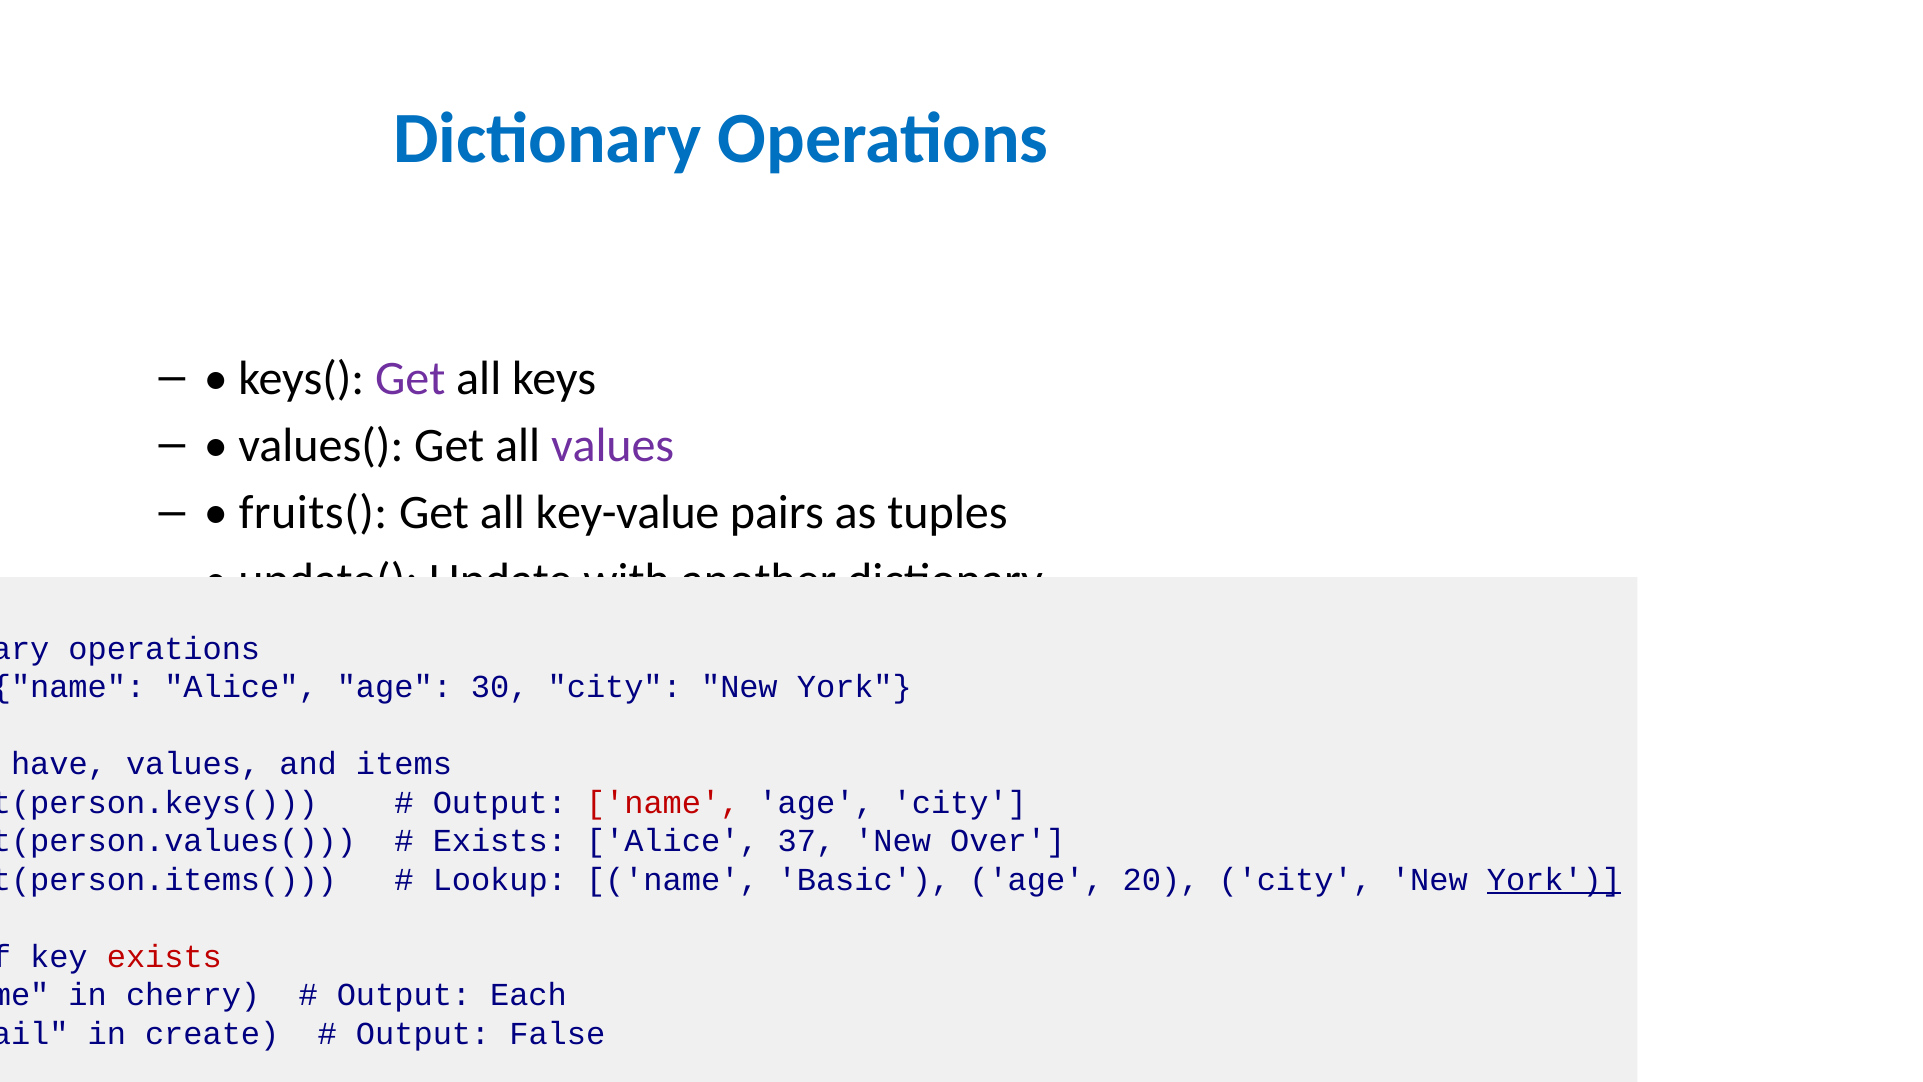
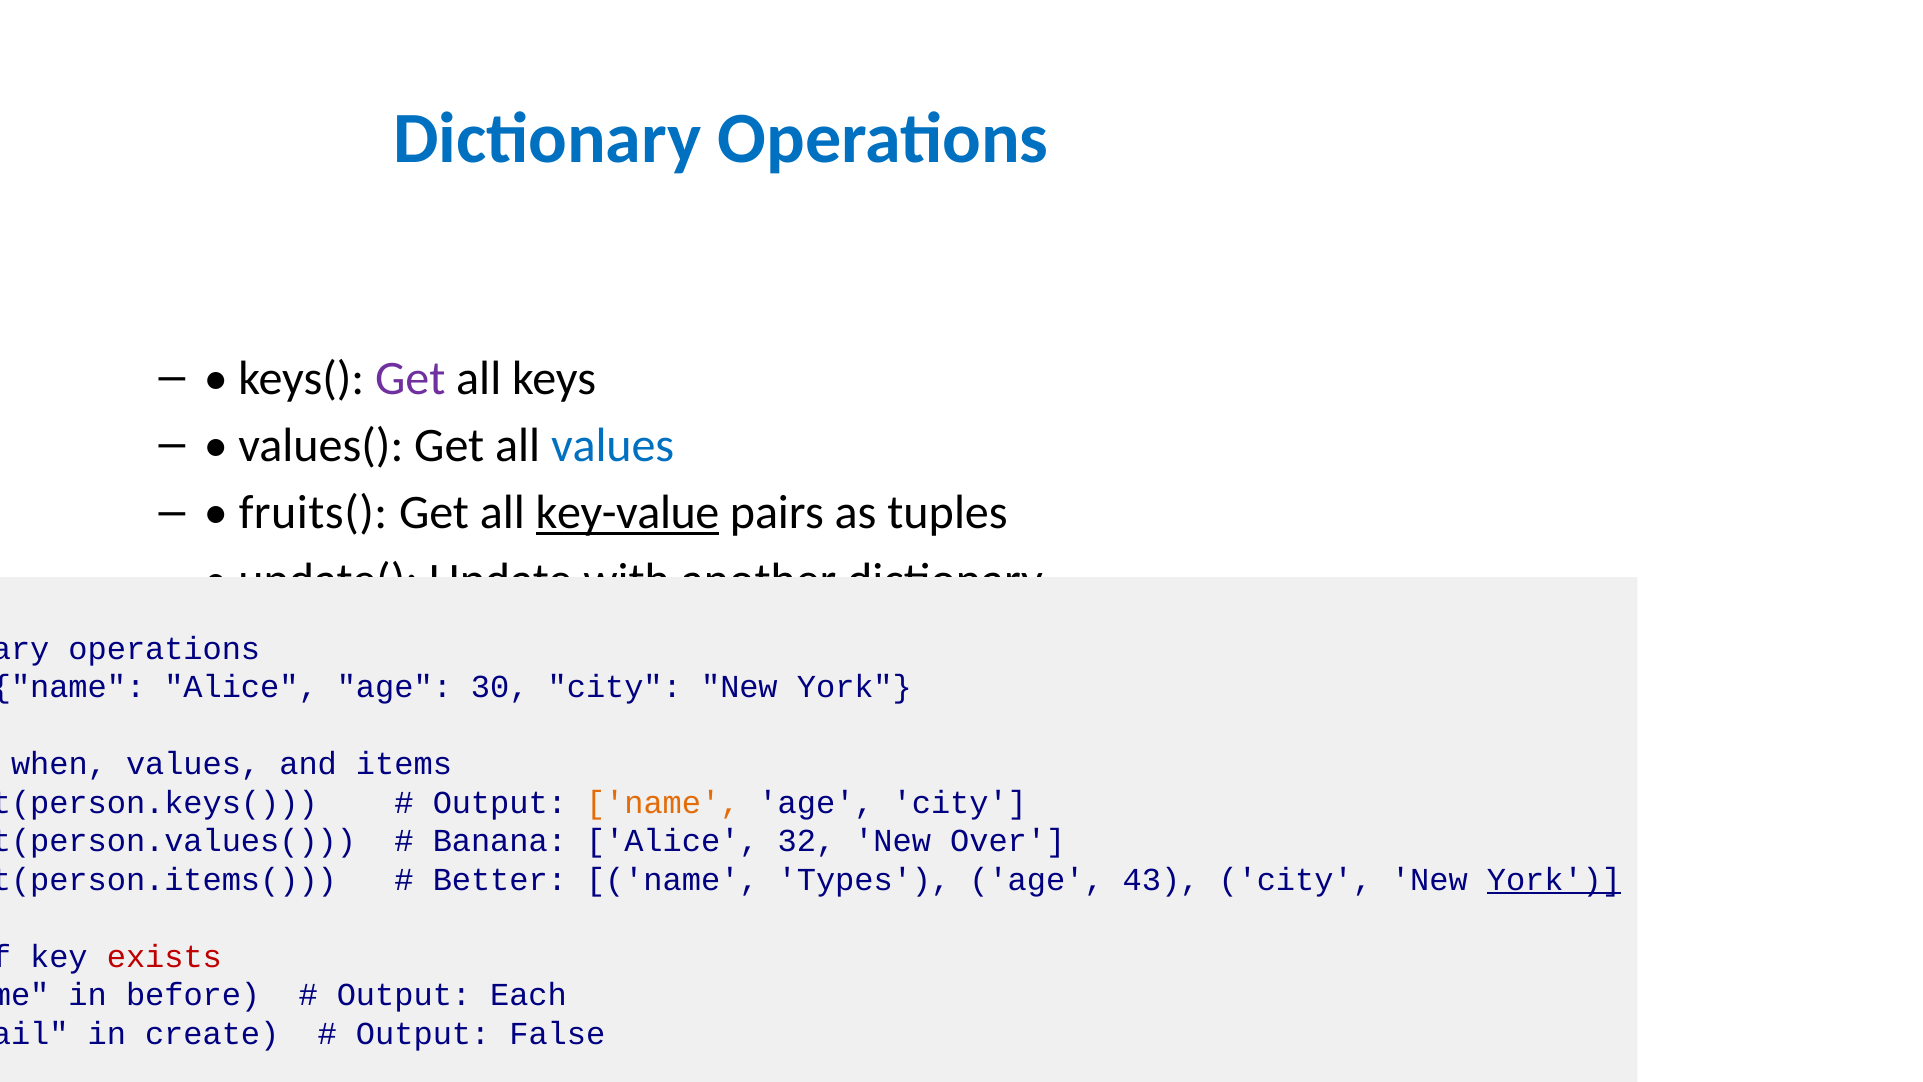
values colour: purple -> blue (613, 446)
key-value underline: none -> present (628, 513)
have: have -> when (59, 764)
name colour: red -> orange (663, 803)
Exists: Exists -> Banana (500, 841)
37: 37 -> 32 (806, 841)
Lookup: Lookup -> Better (500, 880)
Basic: Basic -> Types (864, 880)
20: 20 -> 43 (1161, 880)
cherry: cherry -> before (193, 995)
